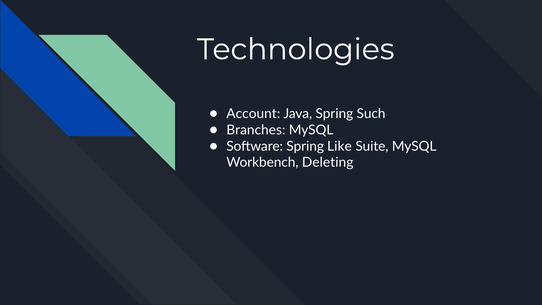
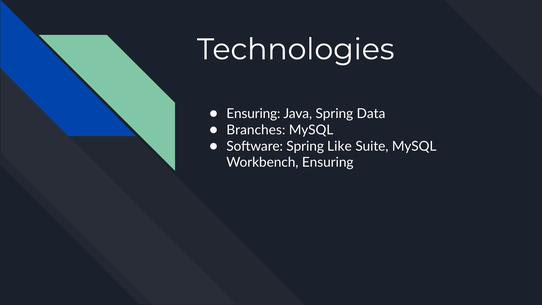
Account: Account -> Ensuring (253, 114)
Such: Such -> Data (371, 114)
Workbench Deleting: Deleting -> Ensuring (328, 162)
